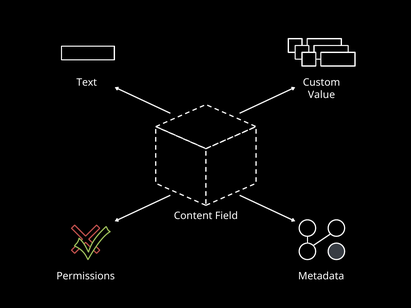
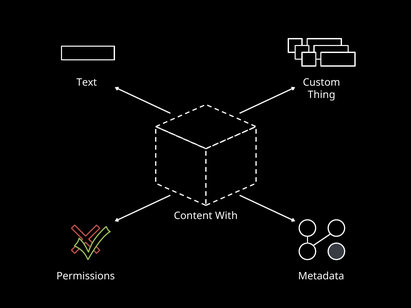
Value: Value -> Thing (322, 95)
Field: Field -> With (226, 216)
